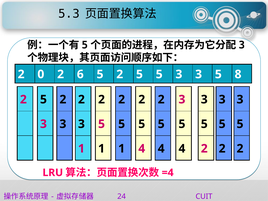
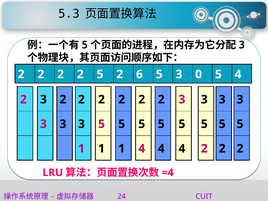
0: 0 -> 2 (41, 74)
6: 6 -> 2 (80, 74)
5 2 5: 5 -> 6 (139, 74)
3 3: 3 -> 0 (199, 74)
8: 8 -> 4 (238, 74)
5: 5 -> 3 (43, 99)
